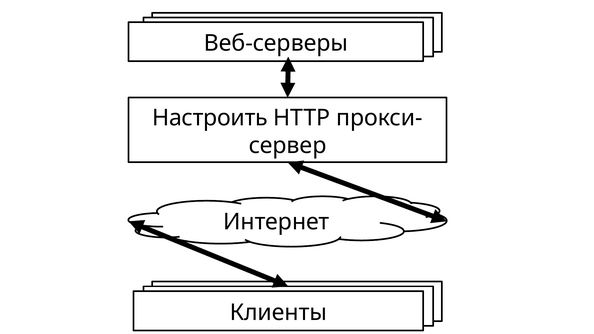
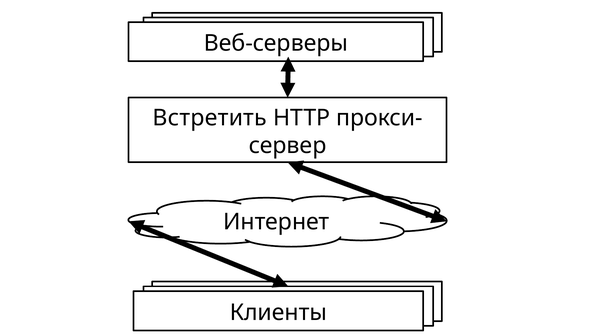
Настроить: Настроить -> Встретить (210, 118)
